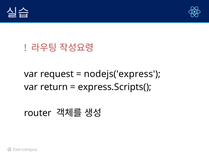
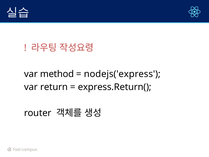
request: request -> method (57, 74)
express.Scripts(: express.Scripts( -> express.Return( (115, 87)
